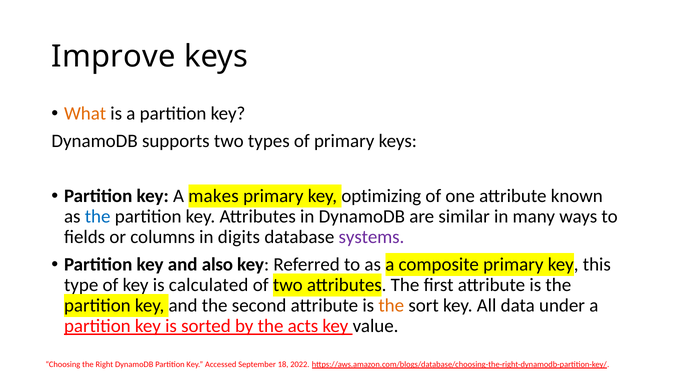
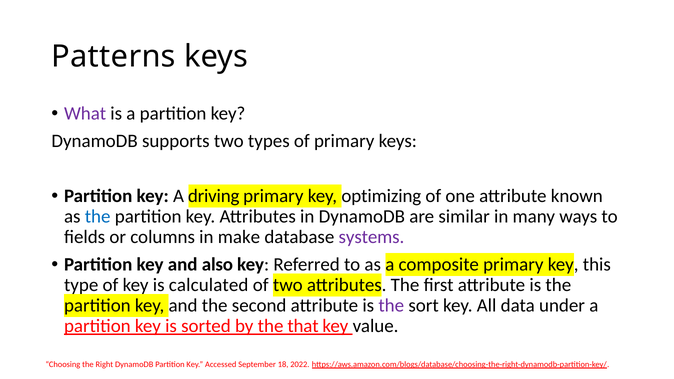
Improve: Improve -> Patterns (114, 57)
What colour: orange -> purple (85, 114)
makes: makes -> driving (214, 196)
digits: digits -> make (239, 237)
the colour: orange -> purple (391, 306)
acts: acts -> that (303, 326)
